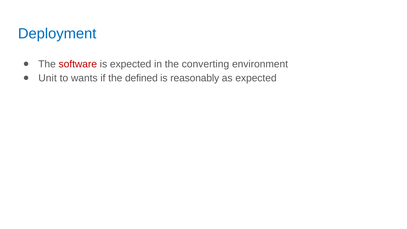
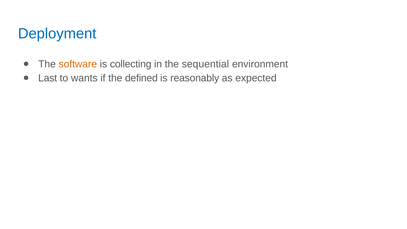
software colour: red -> orange (78, 64)
is expected: expected -> collecting (131, 64)
converting: converting -> sequential (205, 64)
Unit: Unit -> Last (48, 78)
